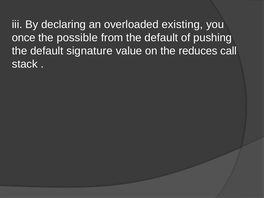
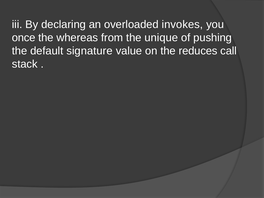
existing: existing -> invokes (182, 25)
possible: possible -> whereas (77, 38)
from the default: default -> unique (161, 38)
